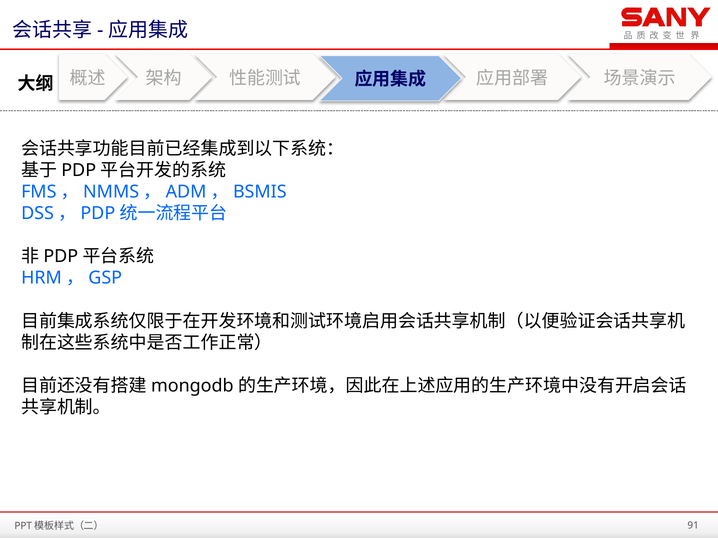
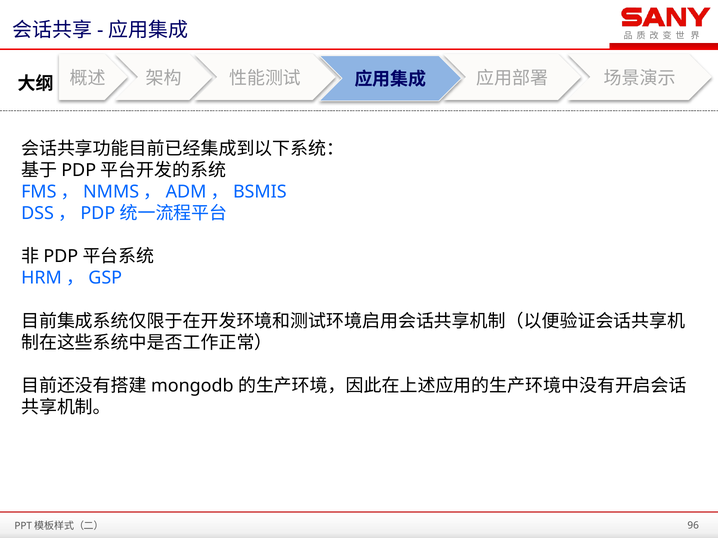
91: 91 -> 96 (693, 526)
